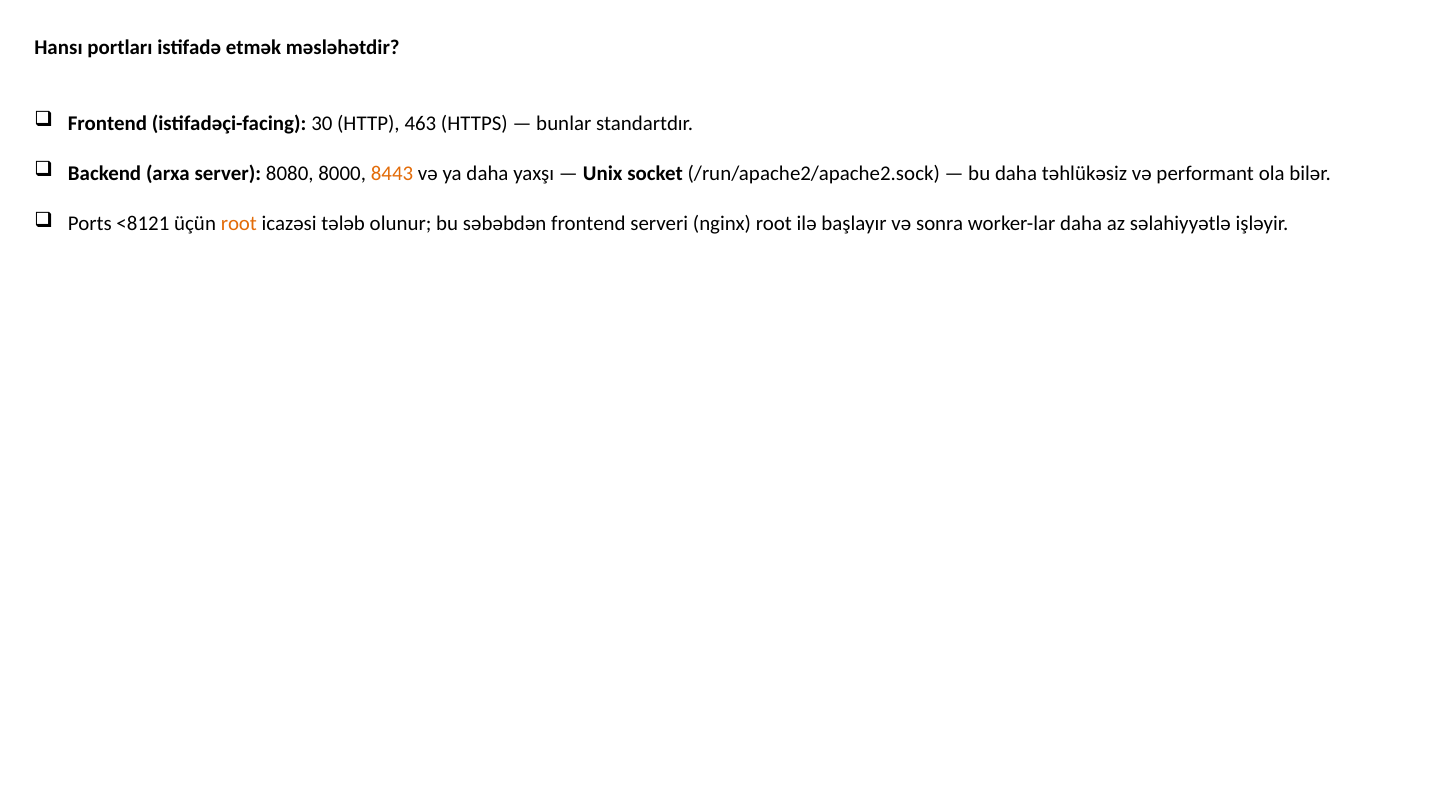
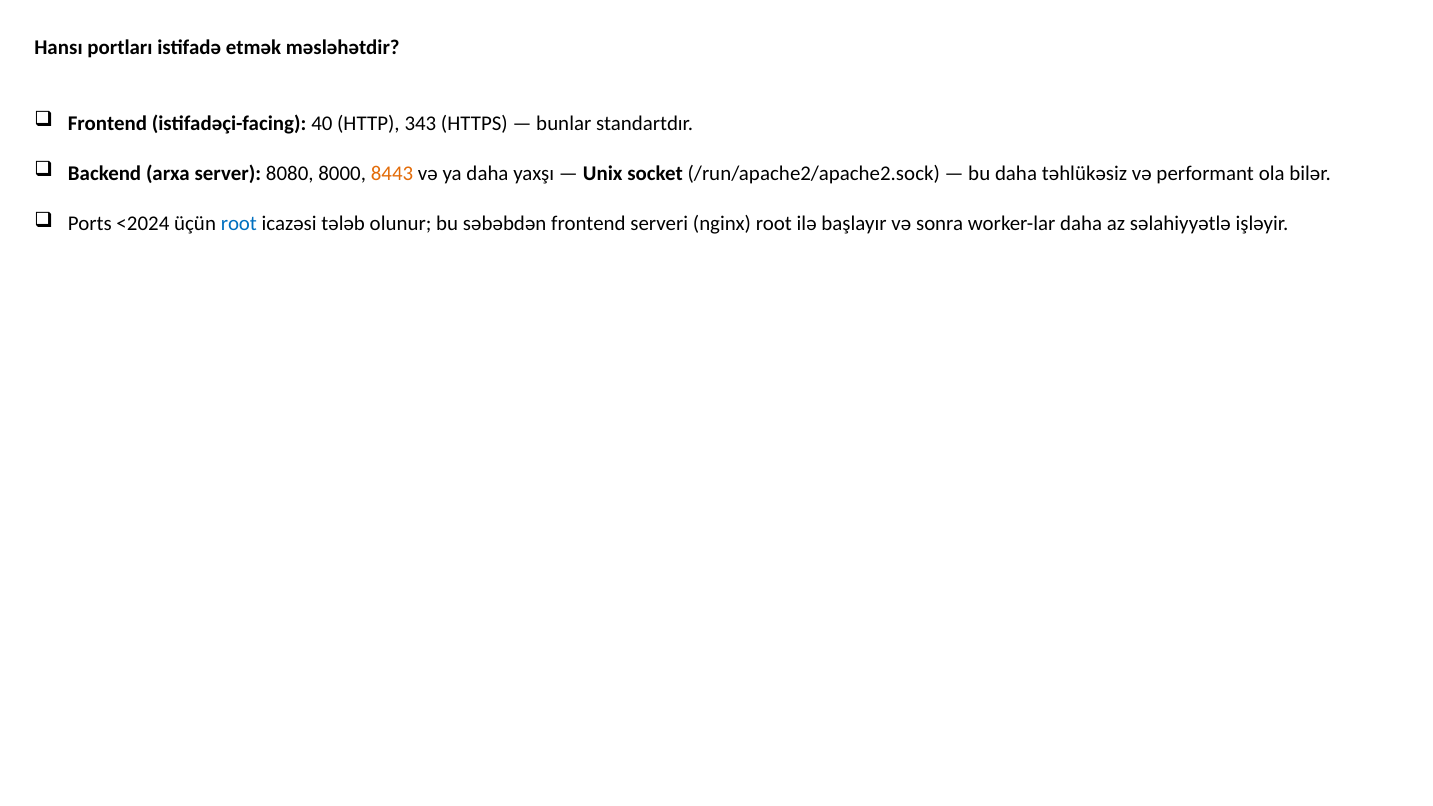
30: 30 -> 40 (322, 123)
463: 463 -> 343 (420, 123)
<8121: <8121 -> <2024 (143, 224)
root colour: orange -> blue (239, 224)
